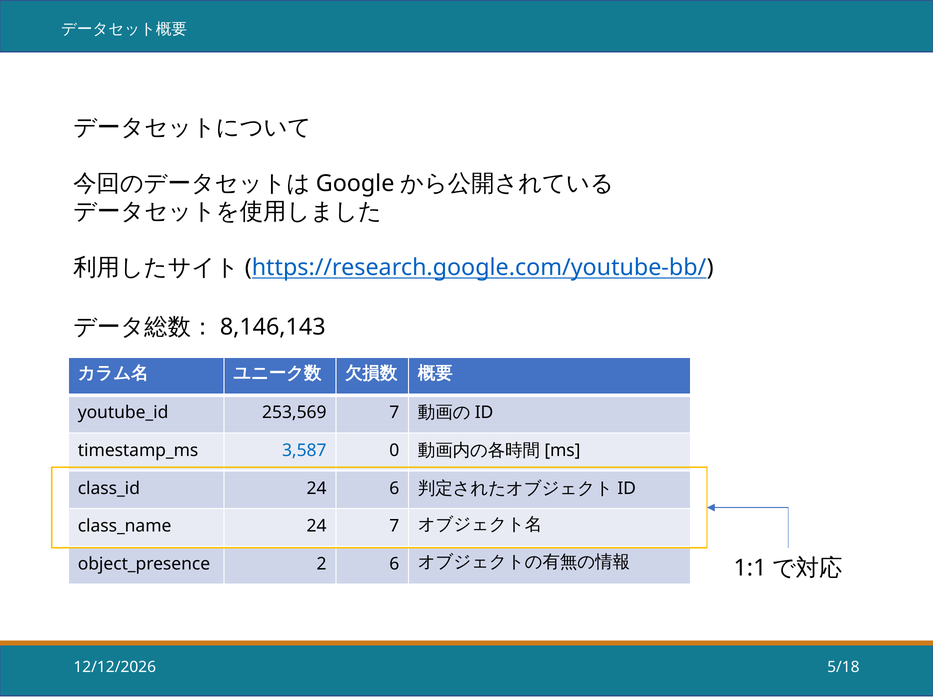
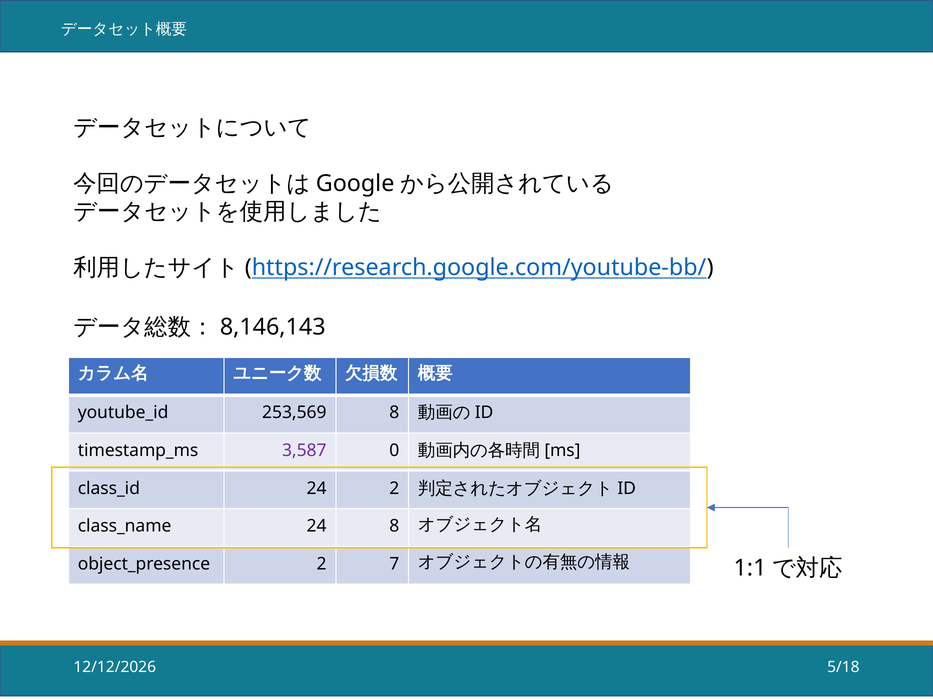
253,569 7: 7 -> 8 (394, 412)
3,587 colour: blue -> purple (304, 450)
24 6: 6 -> 2 (394, 488)
24 7: 7 -> 8 (394, 526)
2 6: 6 -> 7 (394, 564)
